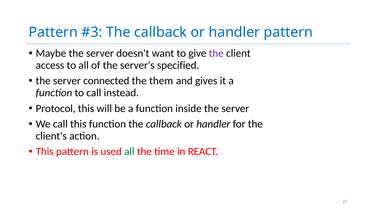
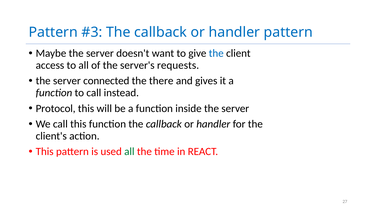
the colour: purple -> blue (216, 54)
specified: specified -> requests (178, 65)
them: them -> there (161, 81)
